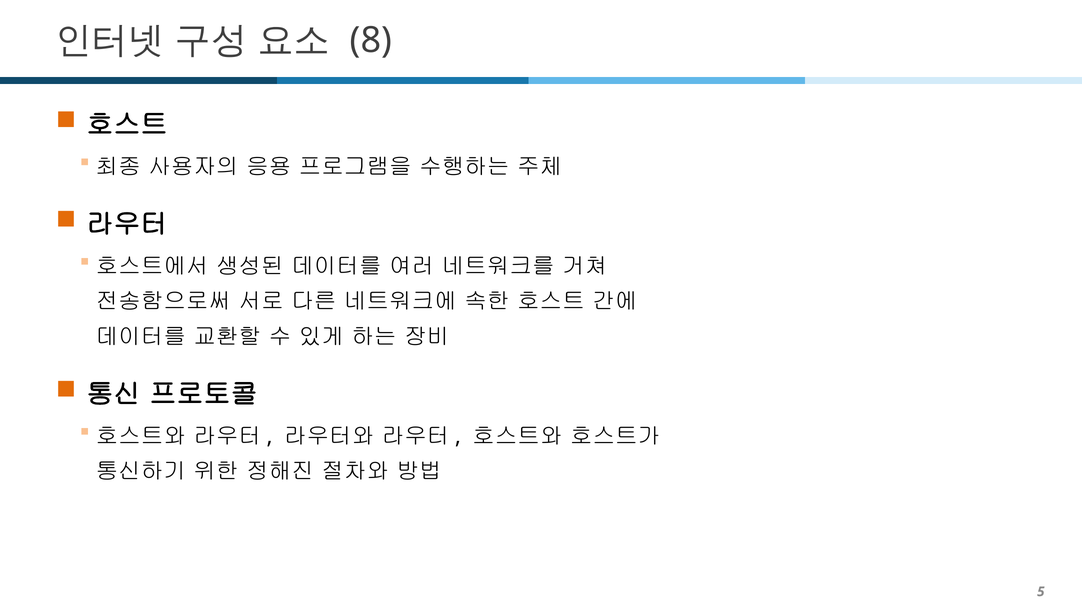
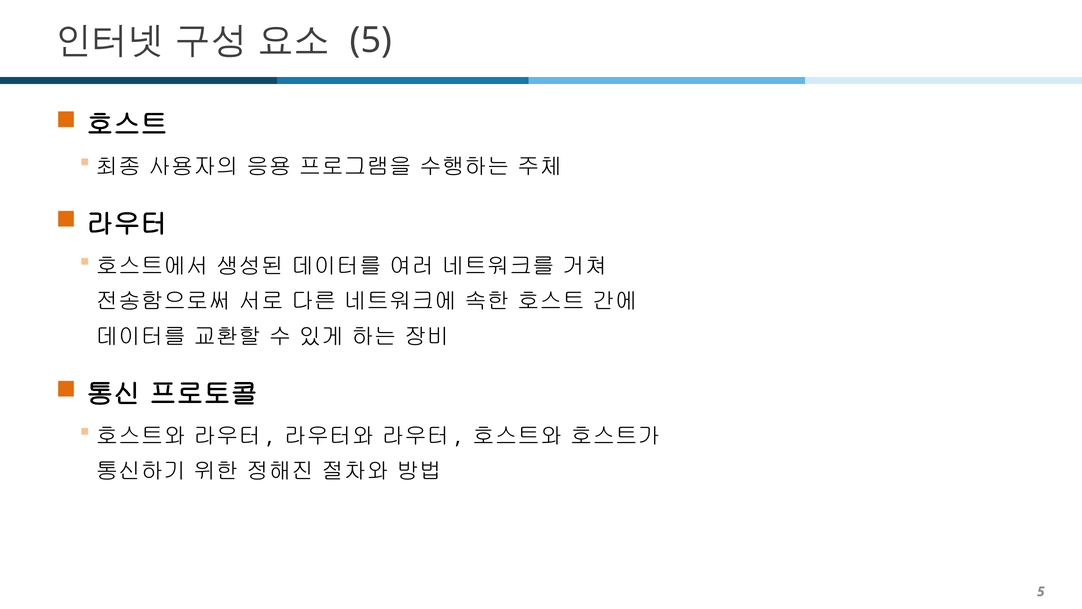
8: 8 -> 5 (371, 40)
